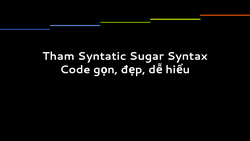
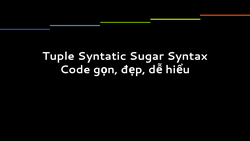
Tham: Tham -> Tuple (58, 56)
